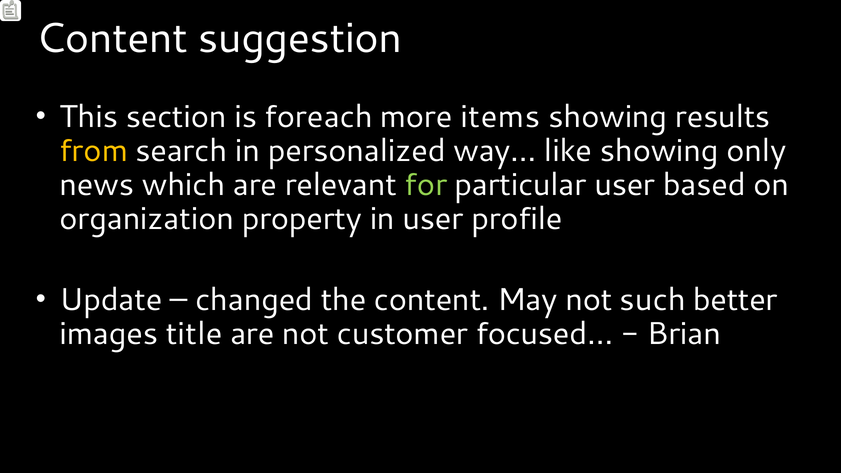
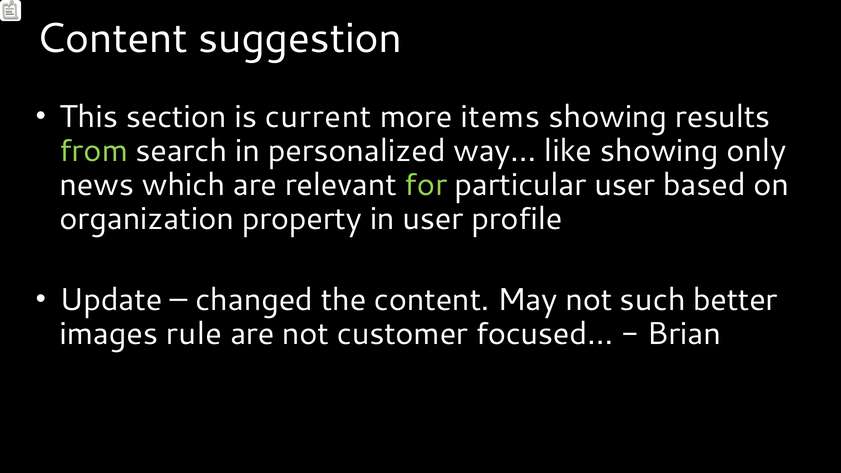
foreach: foreach -> current (318, 117)
from colour: yellow -> light green (94, 151)
title: title -> rule (194, 334)
